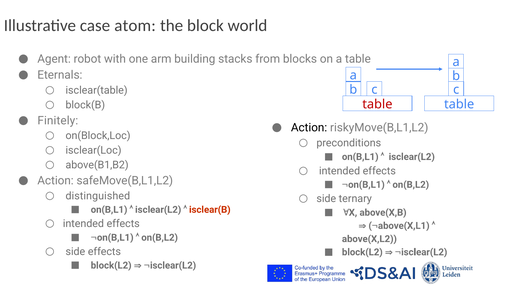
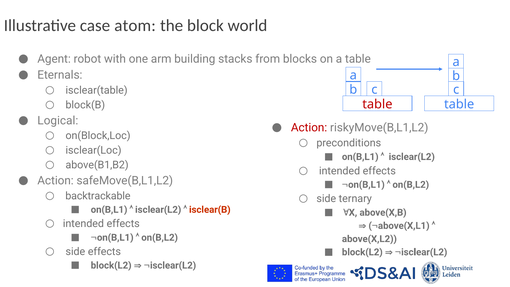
Finitely: Finitely -> Logical (58, 120)
Action colour: black -> red (309, 128)
distinguished: distinguished -> backtrackable (98, 196)
